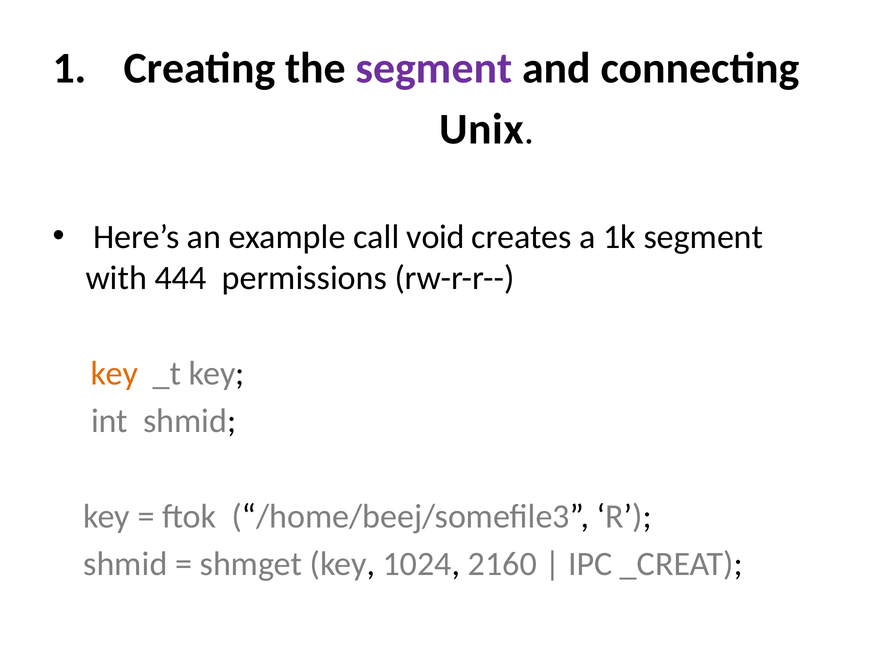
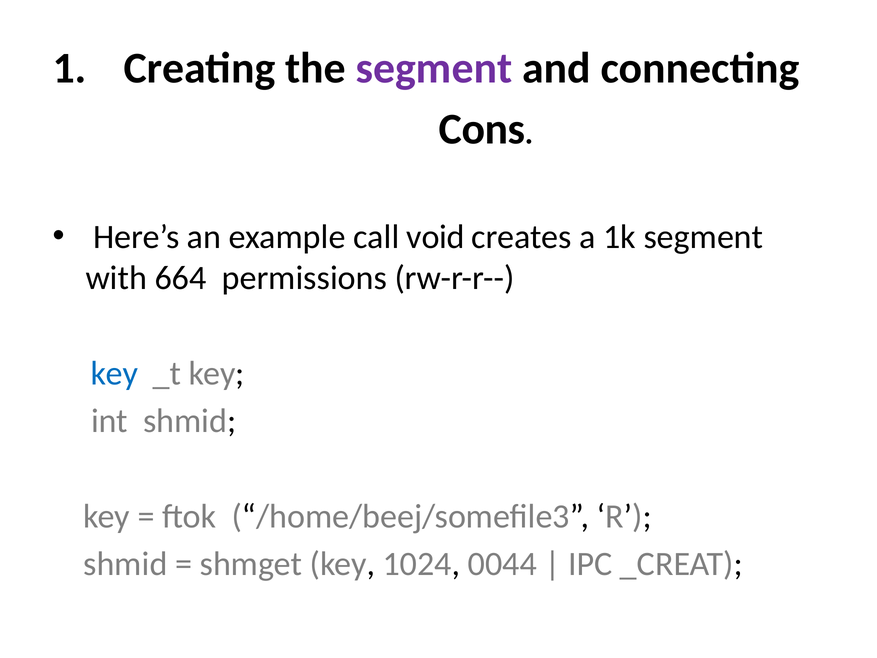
Unix: Unix -> Cons (482, 129)
444: 444 -> 664 (180, 278)
key colour: orange -> blue (114, 373)
2160: 2160 -> 0044 (502, 564)
